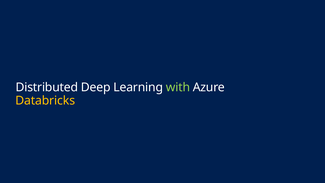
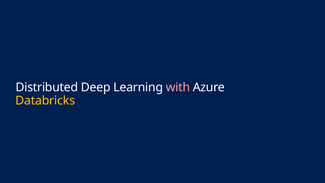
with colour: light green -> pink (178, 87)
